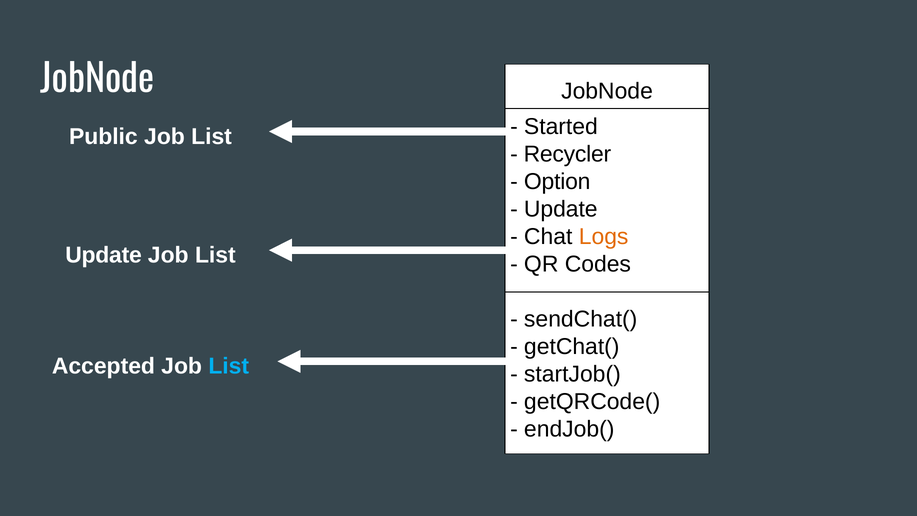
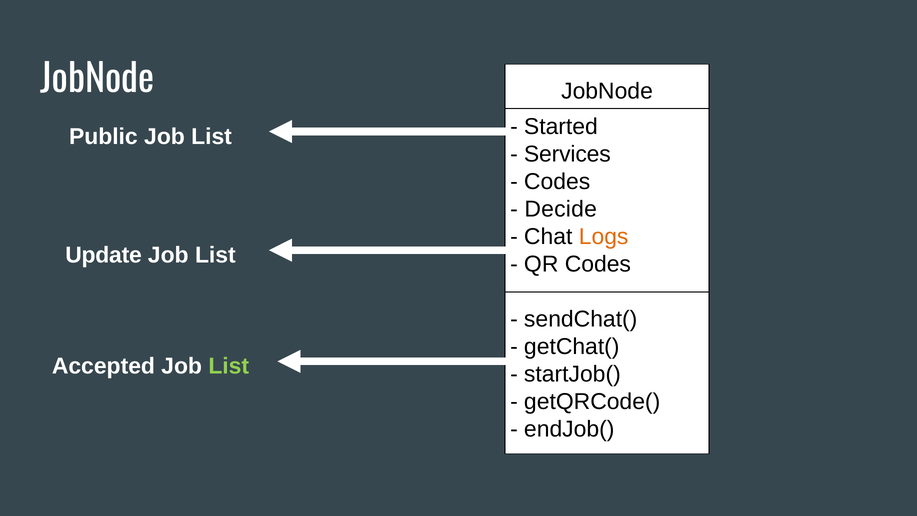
Recycler: Recycler -> Services (567, 154)
Option: Option -> Codes (557, 182)
Update: Update -> Decide (561, 209)
List colour: light blue -> light green (229, 366)
